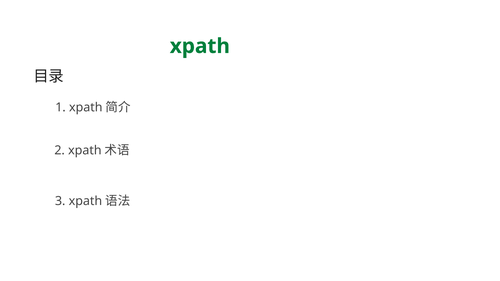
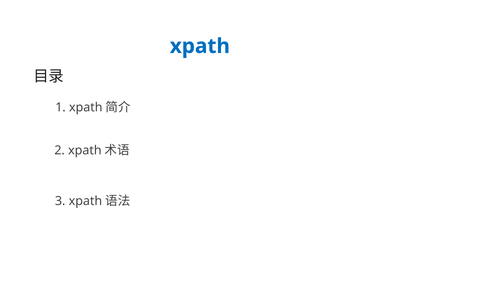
xpath colour: green -> blue (200, 46)
